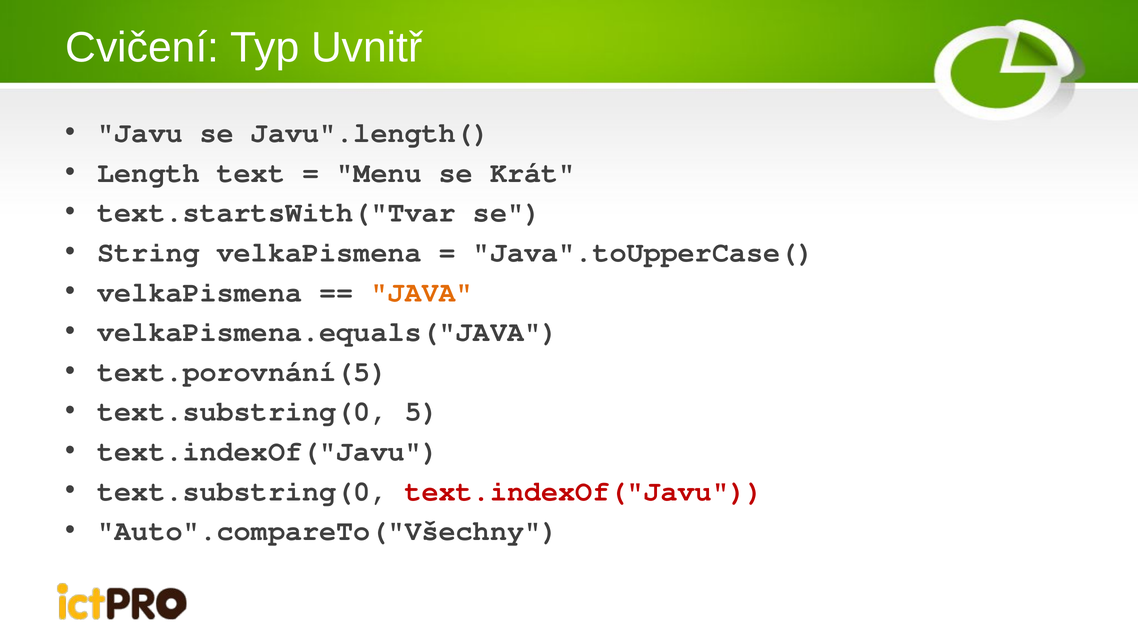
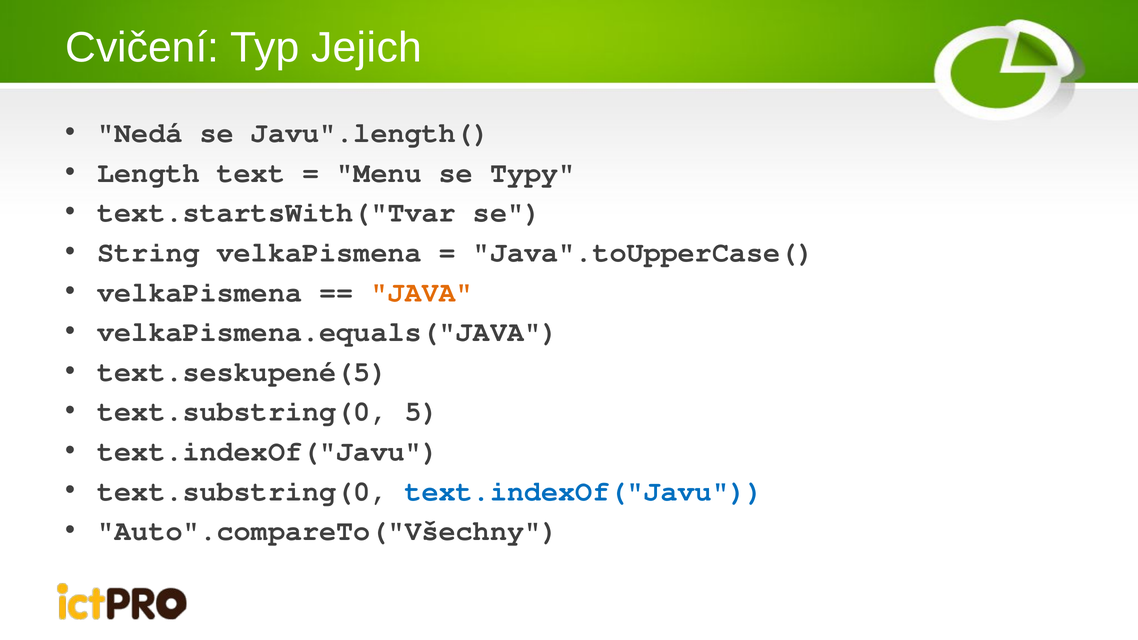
Uvnitř: Uvnitř -> Jejich (366, 48)
Javu: Javu -> Nedá (140, 133)
Krát: Krát -> Typy (533, 173)
text.porovnání(5: text.porovnání(5 -> text.seskupené(5 (242, 372)
text.indexOf("Javu colour: red -> blue (584, 491)
